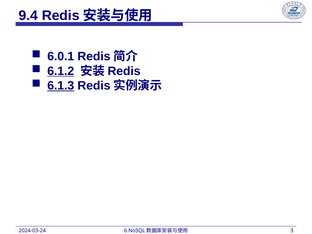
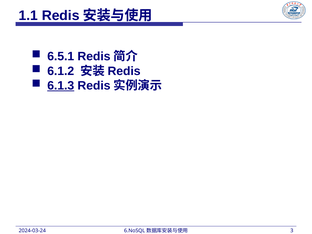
9.4: 9.4 -> 1.1 (28, 16)
6.0.1: 6.0.1 -> 6.5.1 (61, 56)
6.1.2 underline: present -> none (61, 71)
